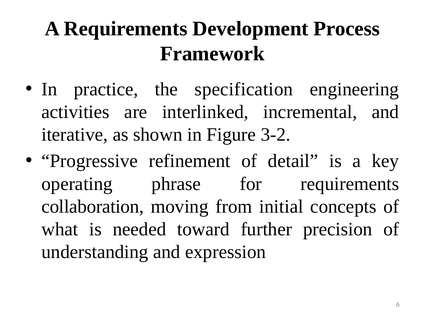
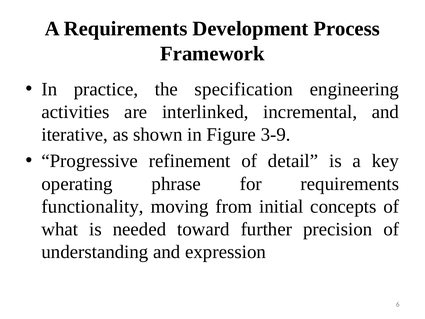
3-2: 3-2 -> 3-9 (276, 135)
collaboration: collaboration -> functionality (93, 206)
